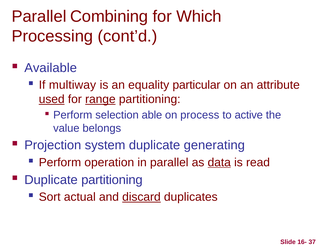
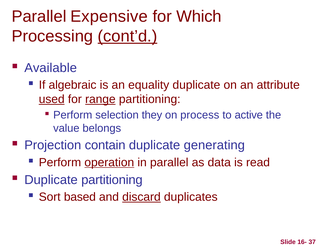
Combining: Combining -> Expensive (109, 17)
cont’d underline: none -> present (127, 36)
multiway: multiway -> algebraic (73, 85)
equality particular: particular -> duplicate (196, 85)
able: able -> they (152, 115)
system: system -> contain (105, 146)
operation underline: none -> present (109, 163)
data underline: present -> none (219, 163)
actual: actual -> based (80, 197)
